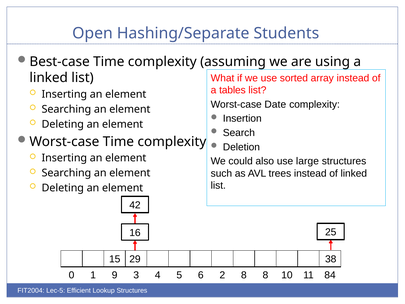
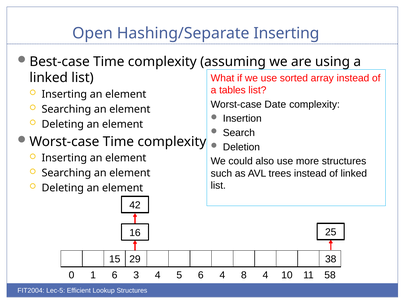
Hashing/Separate Students: Students -> Inserting (286, 33)
large: large -> more (307, 161)
1 9: 9 -> 6 (115, 275)
6 2: 2 -> 4 (222, 275)
8 8: 8 -> 4 (265, 275)
84: 84 -> 58 (330, 275)
